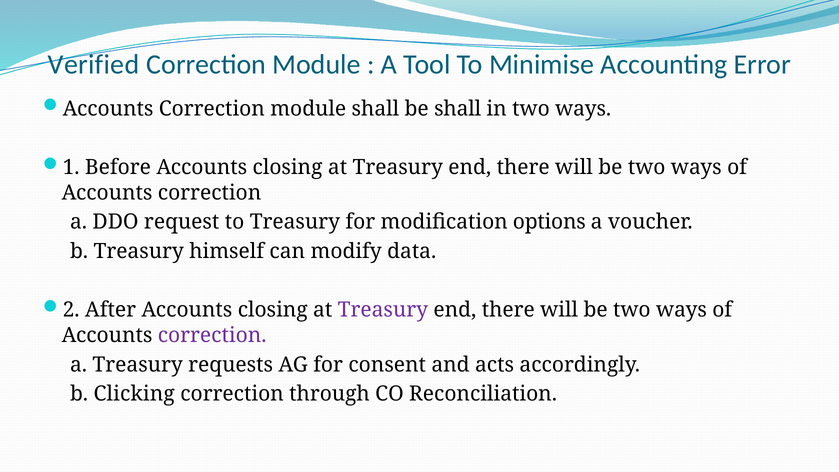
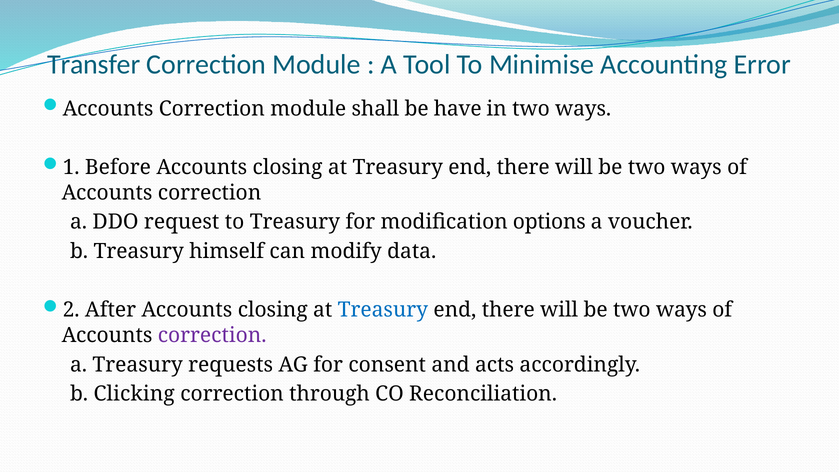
Verified: Verified -> Transfer (94, 64)
be shall: shall -> have (458, 109)
Treasury colour: purple -> blue (383, 310)
